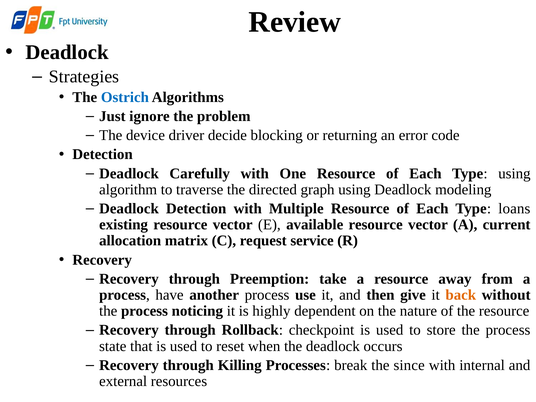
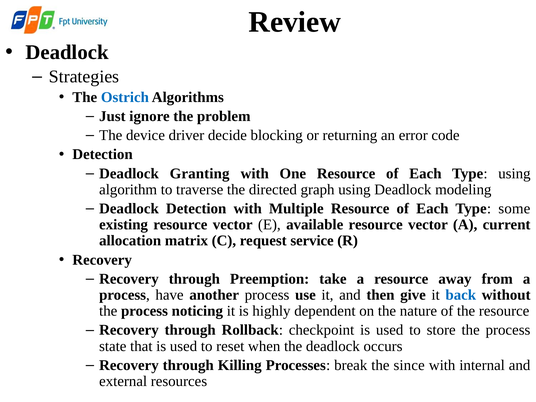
Carefully: Carefully -> Granting (200, 173)
loans: loans -> some (514, 209)
back colour: orange -> blue (461, 295)
